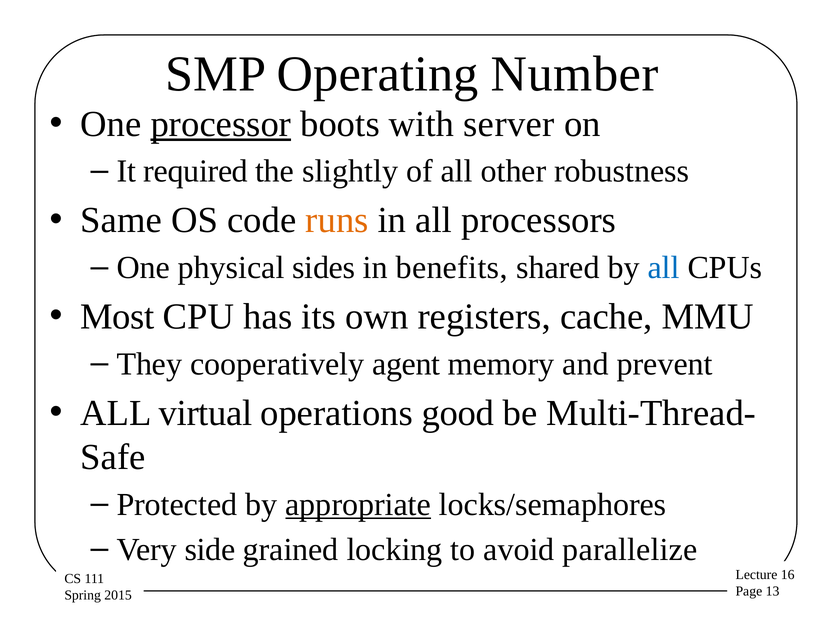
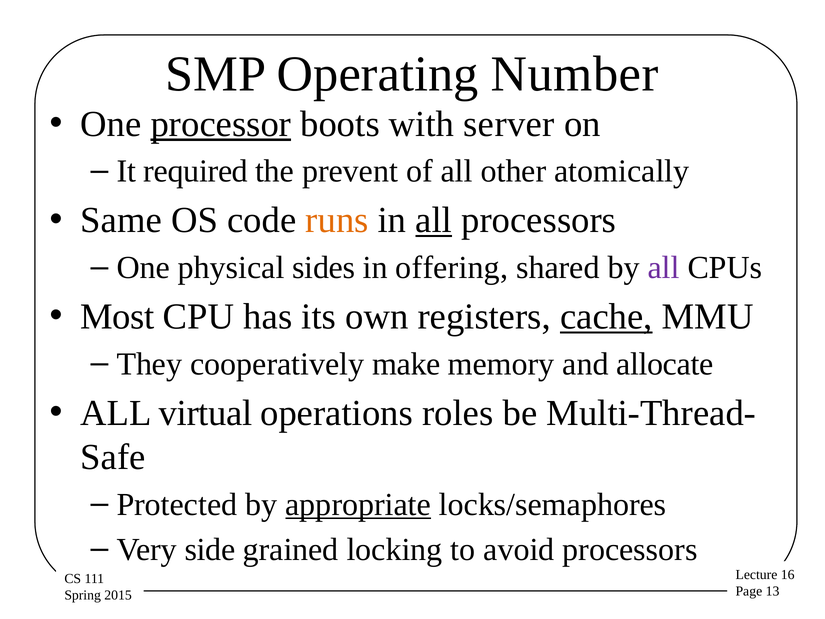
slightly: slightly -> prevent (350, 171)
robustness: robustness -> atomically (622, 171)
all underline: none -> present (434, 220)
benefits: benefits -> offering (452, 268)
all colour: blue -> purple (664, 268)
cache underline: none -> present (606, 317)
agent: agent -> make (406, 364)
prevent: prevent -> allocate (665, 364)
good: good -> roles (458, 413)
avoid parallelize: parallelize -> processors (630, 549)
